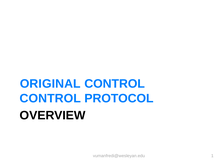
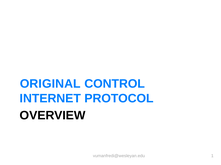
CONTROL: CONTROL -> INTERNET (50, 99)
